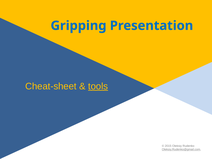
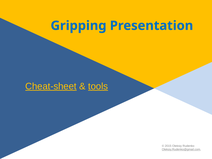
Cheat-sheet underline: none -> present (51, 86)
